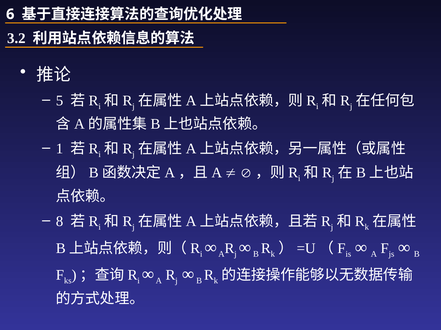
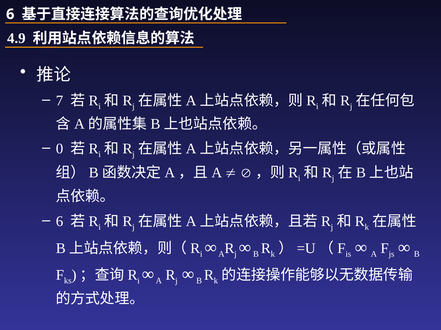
3.2: 3.2 -> 4.9 (16, 39)
5: 5 -> 7 (60, 101)
1: 1 -> 0 (60, 149)
8: 8 -> 6 (60, 222)
